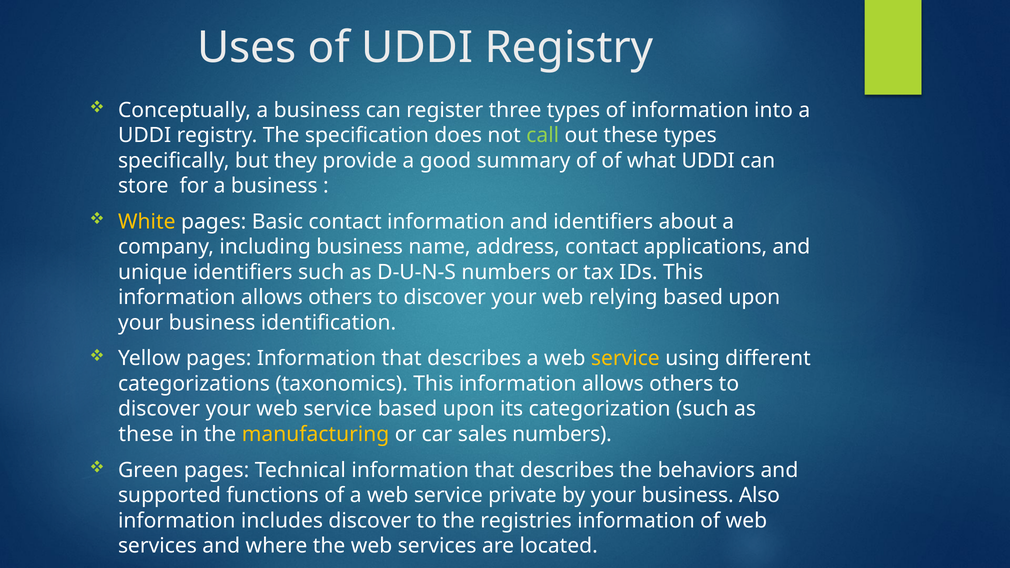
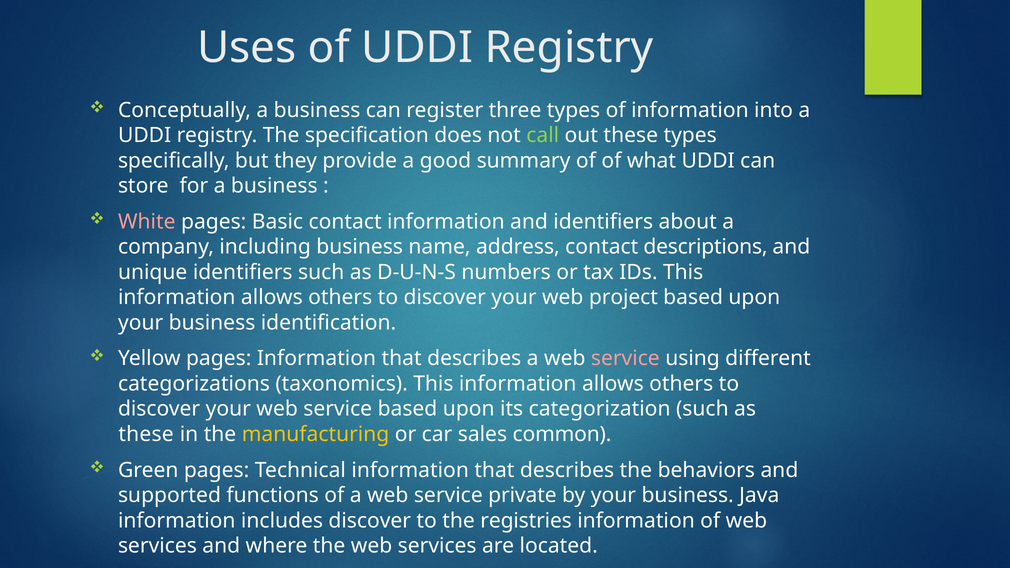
White colour: yellow -> pink (147, 222)
applications: applications -> descriptions (705, 247)
relying: relying -> project (623, 298)
service colour: yellow -> pink (625, 359)
sales numbers: numbers -> common (562, 434)
Also: Also -> Java (759, 495)
